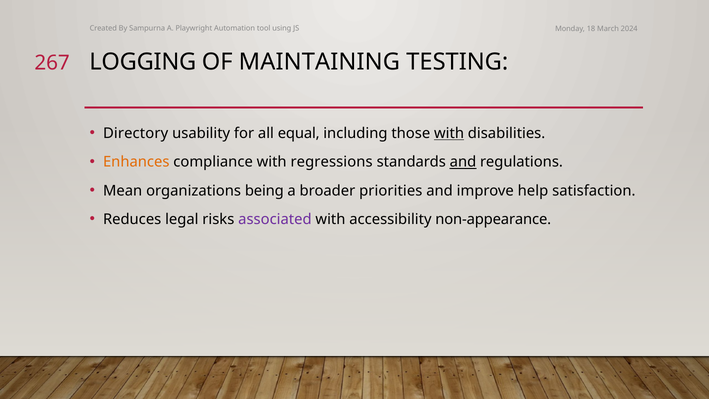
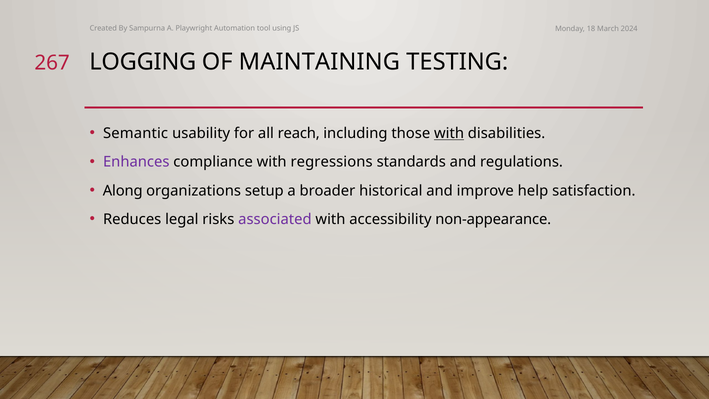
Directory: Directory -> Semantic (136, 133)
equal: equal -> reach (299, 133)
Enhances colour: orange -> purple (136, 162)
and underline: present -> none (463, 162)
Mean: Mean -> Along (123, 191)
being: being -> setup (264, 191)
priorities: priorities -> historical (391, 191)
